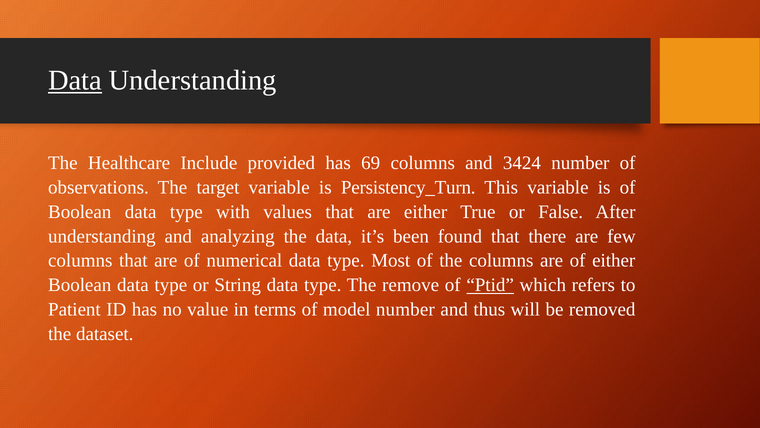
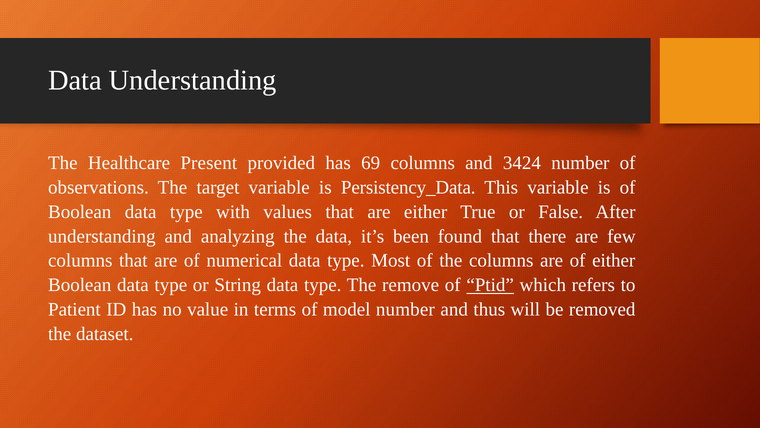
Data underline: present -> none (75, 80)
Include: Include -> Present (209, 163)
Persistency_Turn: Persistency_Turn -> Persistency_Data (408, 187)
